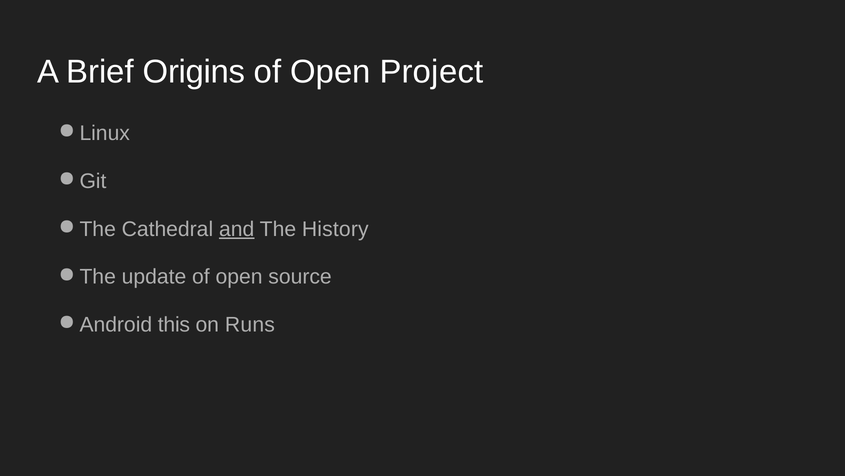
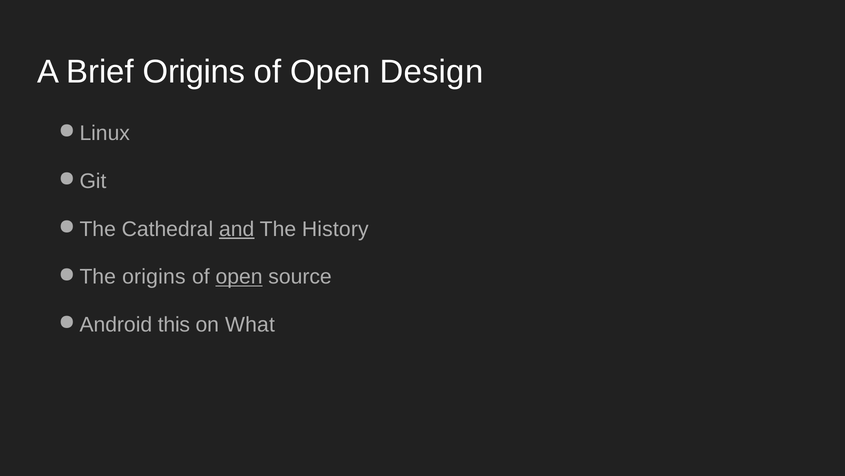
Project: Project -> Design (431, 72)
update: update -> origins (154, 277)
open underline: none -> present (239, 277)
Runs: Runs -> What (250, 325)
